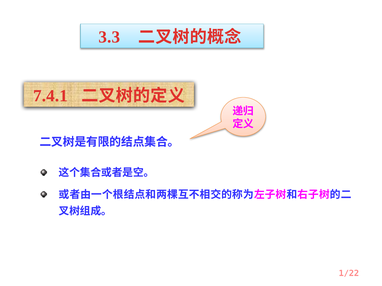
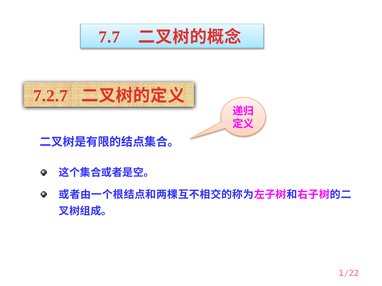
3.3: 3.3 -> 7.7 (109, 37)
7.4.1: 7.4.1 -> 7.2.7 (50, 96)
